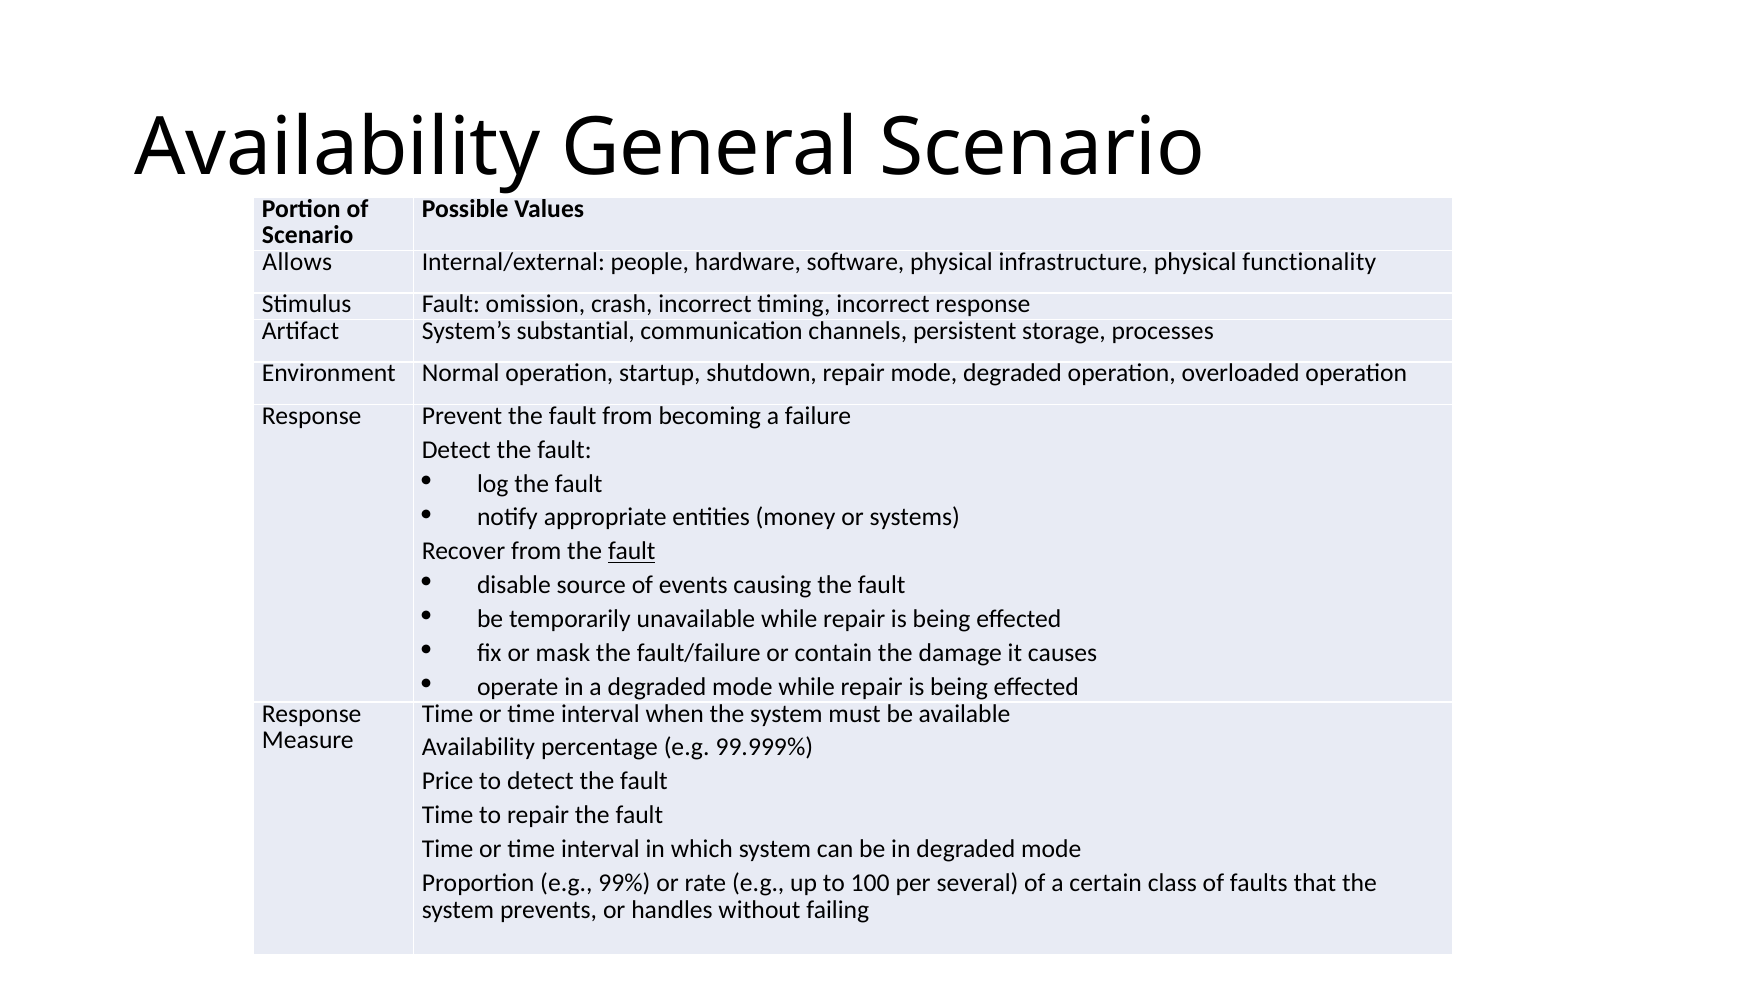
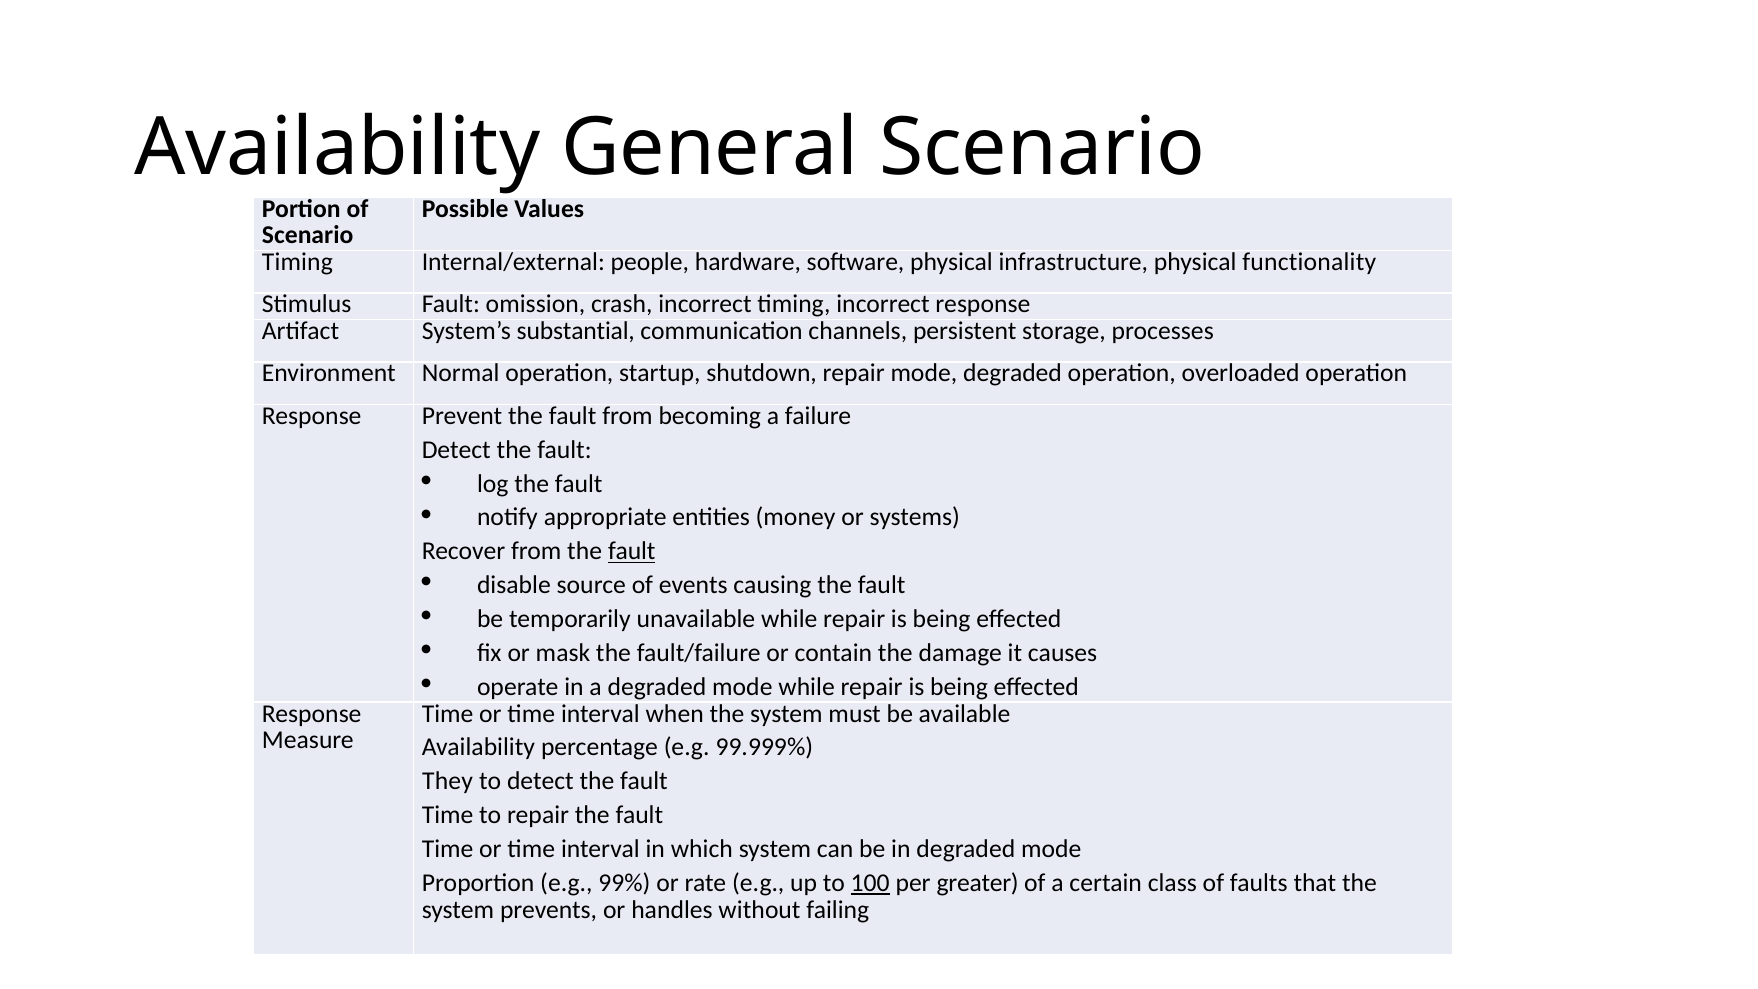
Allows: Allows -> Timing (297, 262)
Price: Price -> They (448, 781)
100 underline: none -> present (870, 883)
several: several -> greater (978, 883)
